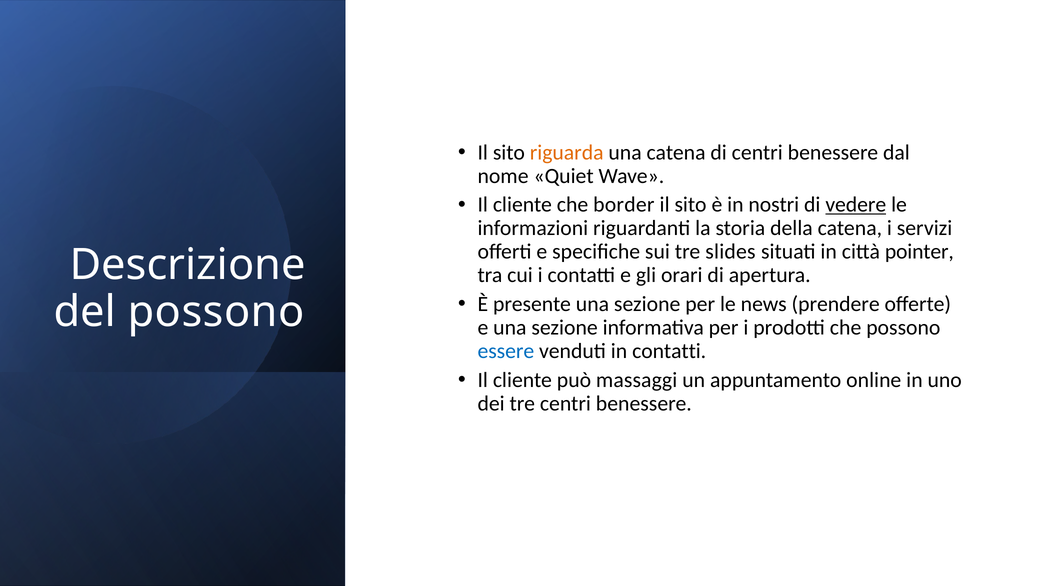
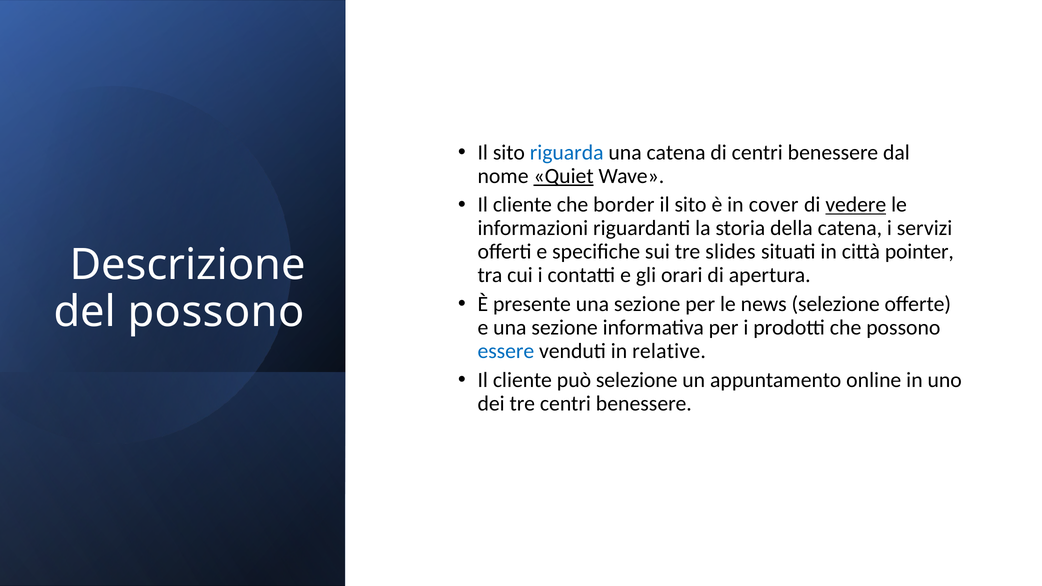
riguarda colour: orange -> blue (567, 152)
Quiet underline: none -> present (564, 176)
nostri: nostri -> cover (774, 205)
news prendere: prendere -> selezione (836, 304)
in contatti: contatti -> relative (669, 351)
può massaggi: massaggi -> selezione (637, 380)
